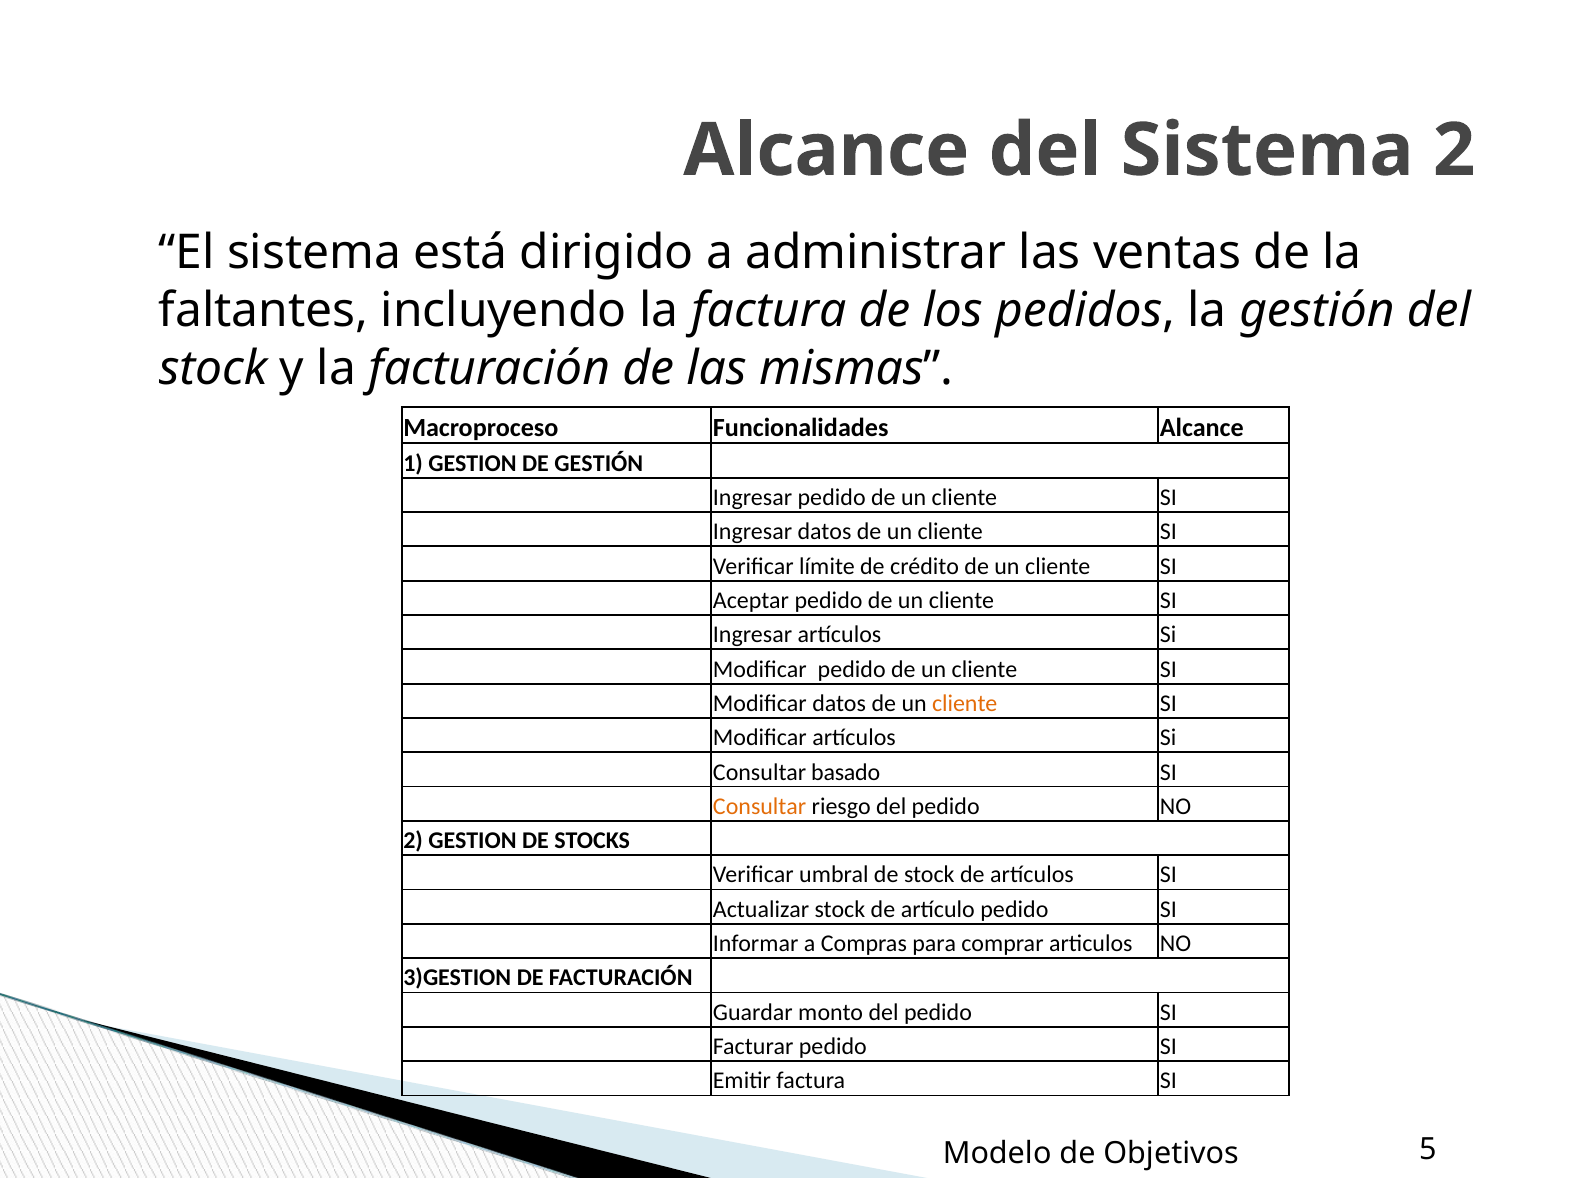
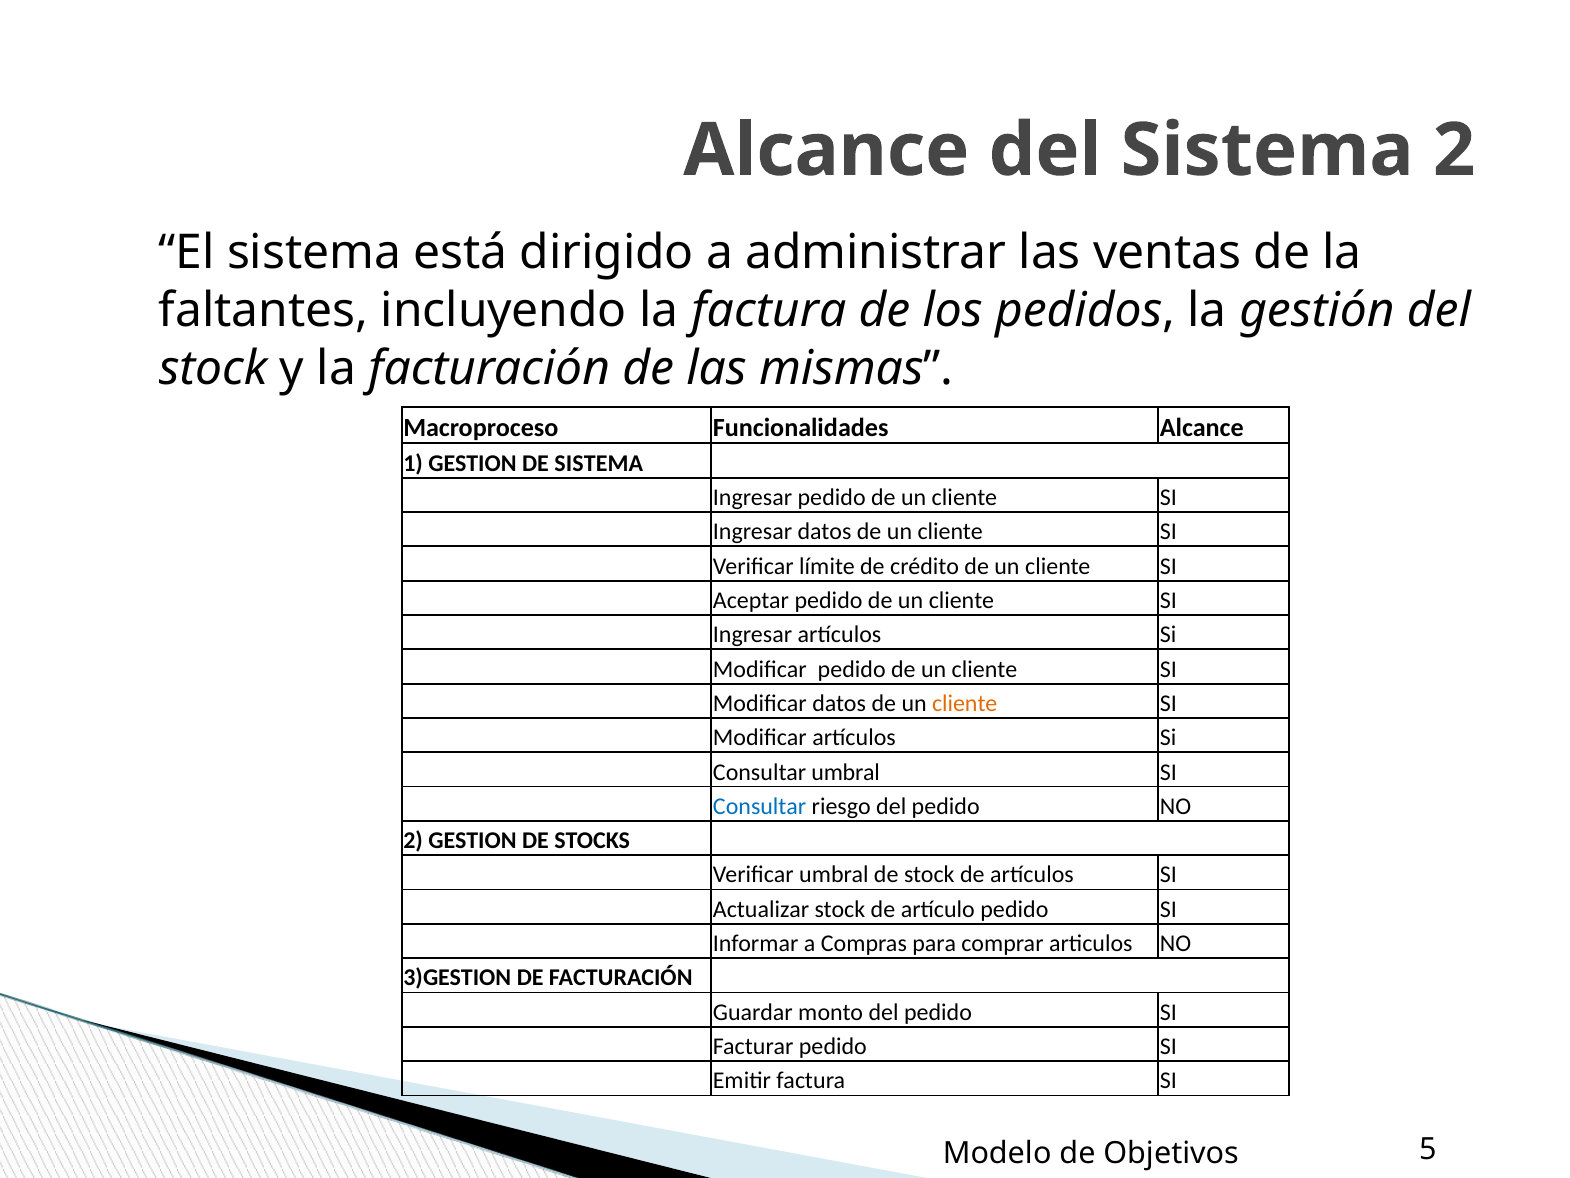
DE GESTIÓN: GESTIÓN -> SISTEMA (599, 463)
Consultar basado: basado -> umbral (846, 772)
Consultar colour: orange -> blue (760, 806)
